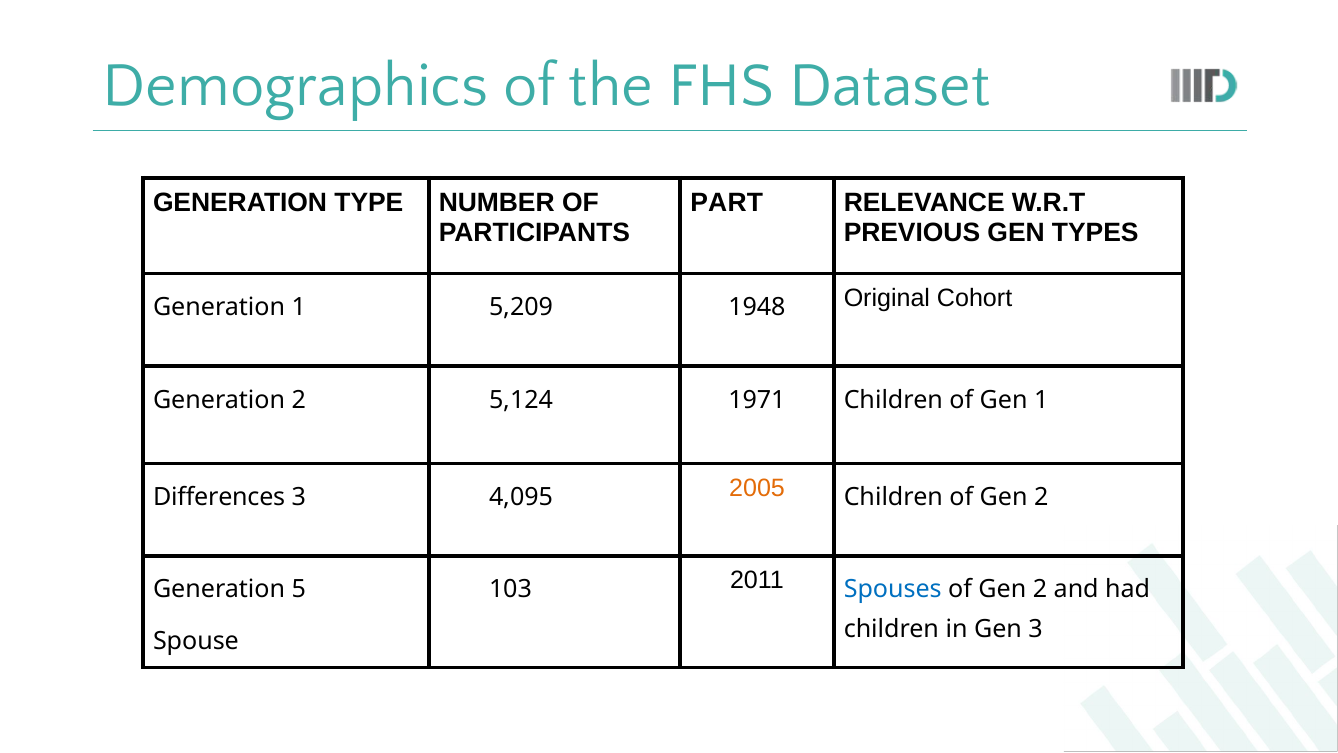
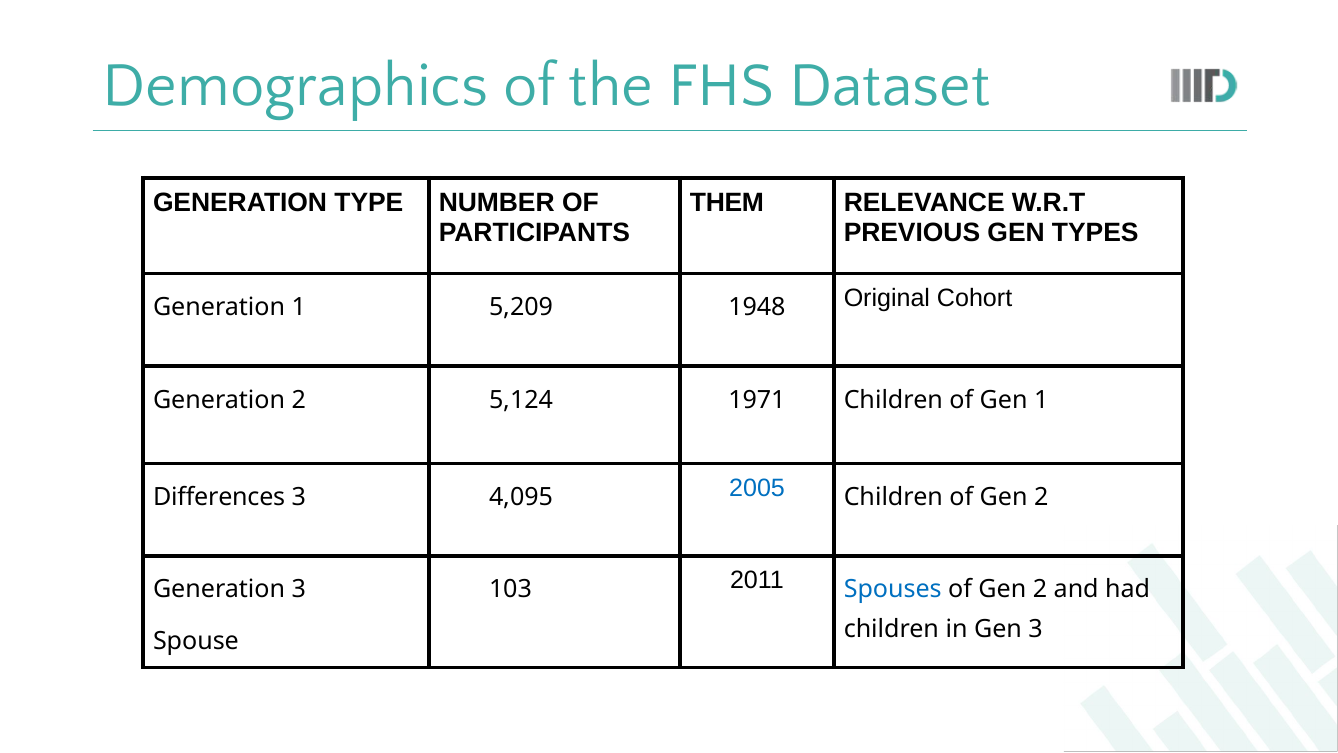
PART: PART -> THEM (727, 203)
2005 colour: orange -> blue (757, 488)
Generation 5: 5 -> 3 (299, 589)
